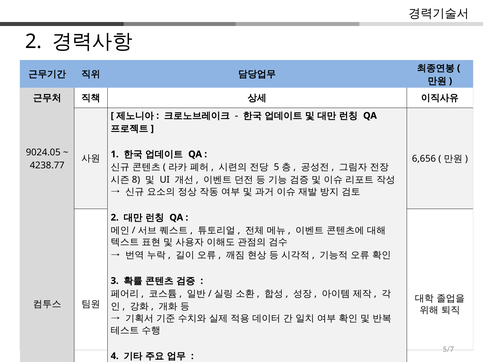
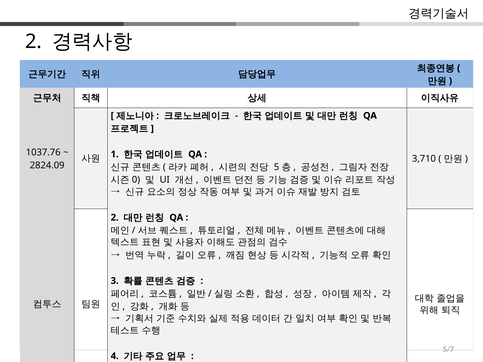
9024.05: 9024.05 -> 1037.76 (43, 153)
6,656: 6,656 -> 3,710 (424, 159)
4238.77: 4238.77 -> 2824.09 (47, 165)
8: 8 -> 0 (136, 180)
